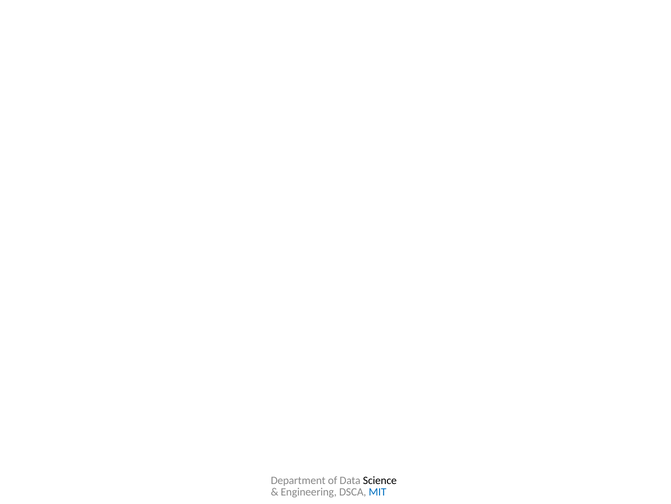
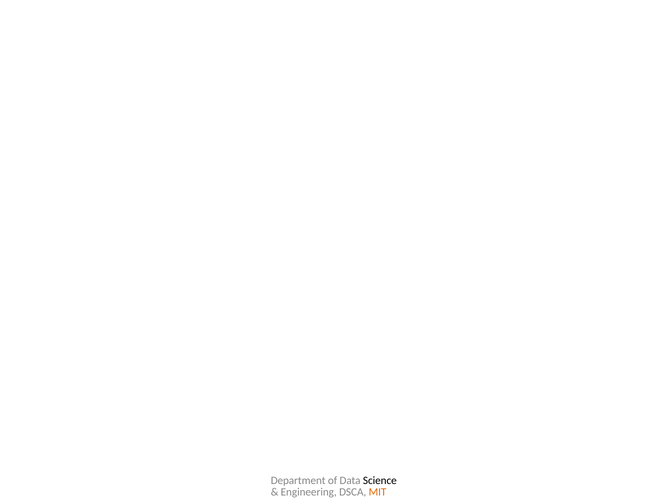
MIT colour: blue -> orange (378, 491)
